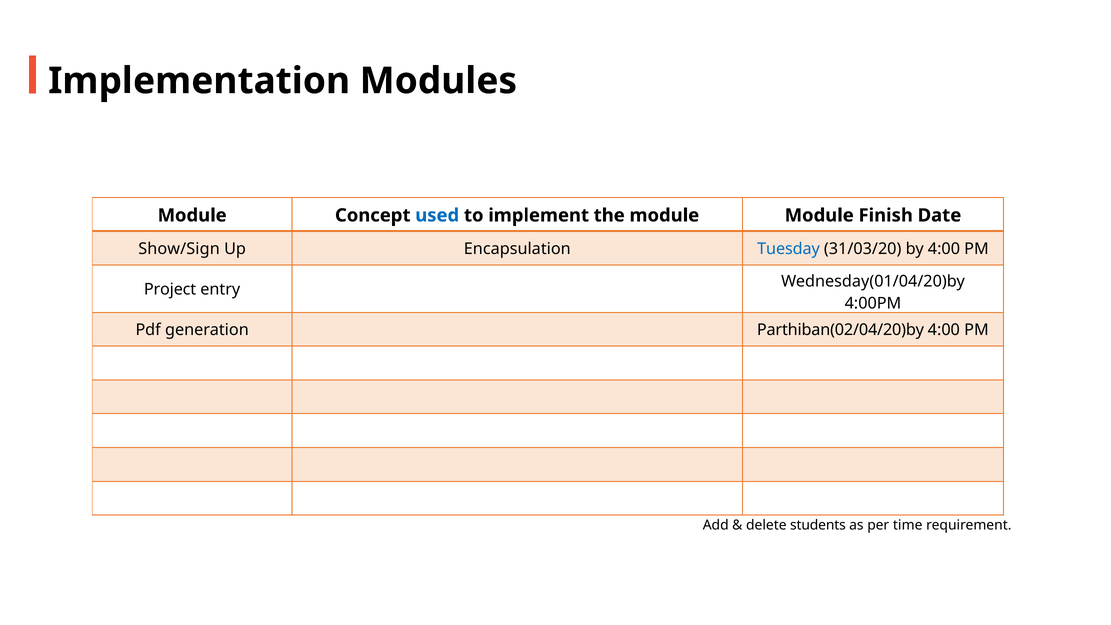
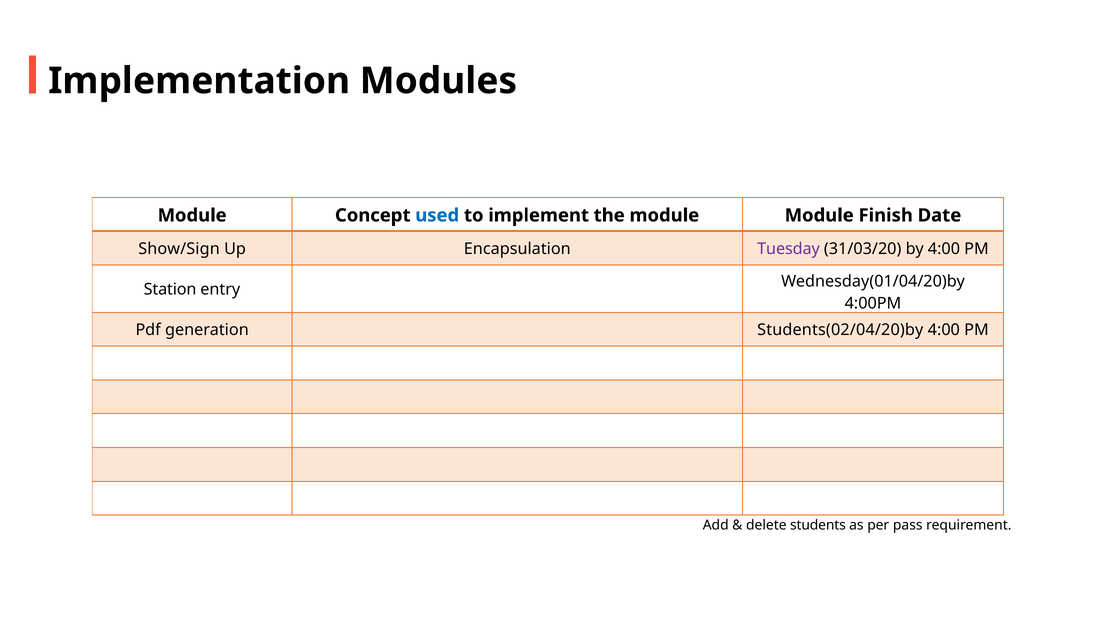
Tuesday colour: blue -> purple (789, 249)
Project: Project -> Station (170, 290)
Parthiban(02/04/20)by: Parthiban(02/04/20)by -> Students(02/04/20)by (840, 330)
time: time -> pass (908, 525)
